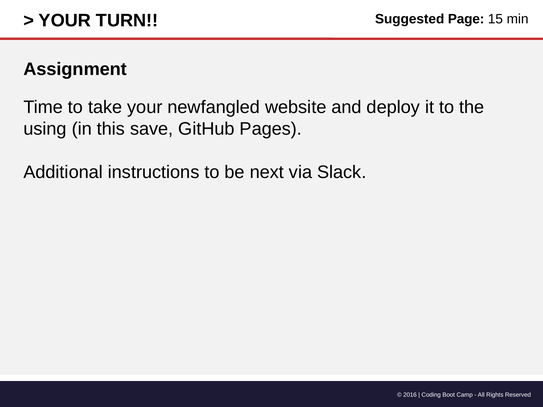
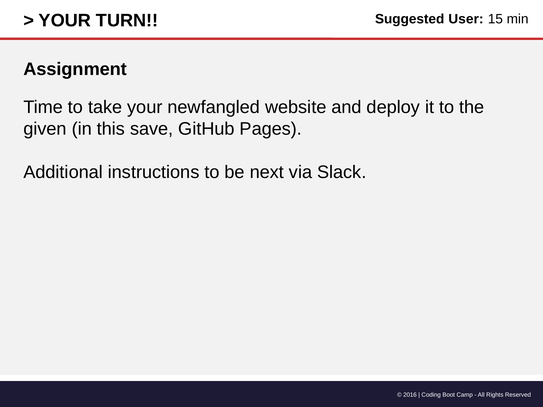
Page: Page -> User (466, 19)
using: using -> given (45, 129)
